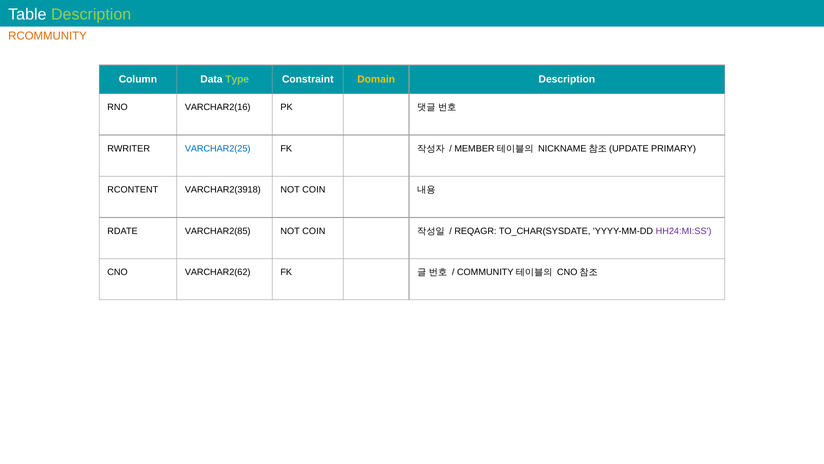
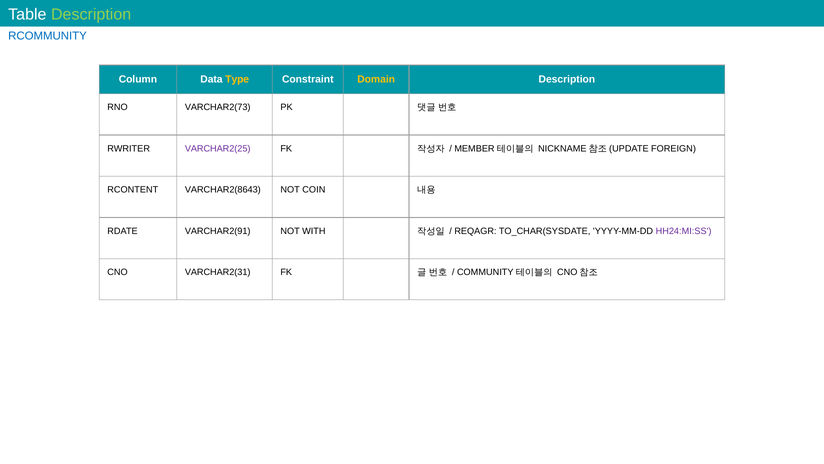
RCOMMUNITY colour: orange -> blue (48, 36)
Type colour: light green -> yellow (237, 79)
VARCHAR2(16: VARCHAR2(16 -> VARCHAR2(73 (218, 107)
VARCHAR2(25 colour: blue -> purple (218, 148)
PRIMARY: PRIMARY -> FOREIGN (673, 148)
VARCHAR2(3918: VARCHAR2(3918 -> VARCHAR2(8643 (223, 190)
VARCHAR2(85: VARCHAR2(85 -> VARCHAR2(91 (218, 231)
COIN: COIN -> WITH (314, 231)
VARCHAR2(62: VARCHAR2(62 -> VARCHAR2(31 (218, 272)
